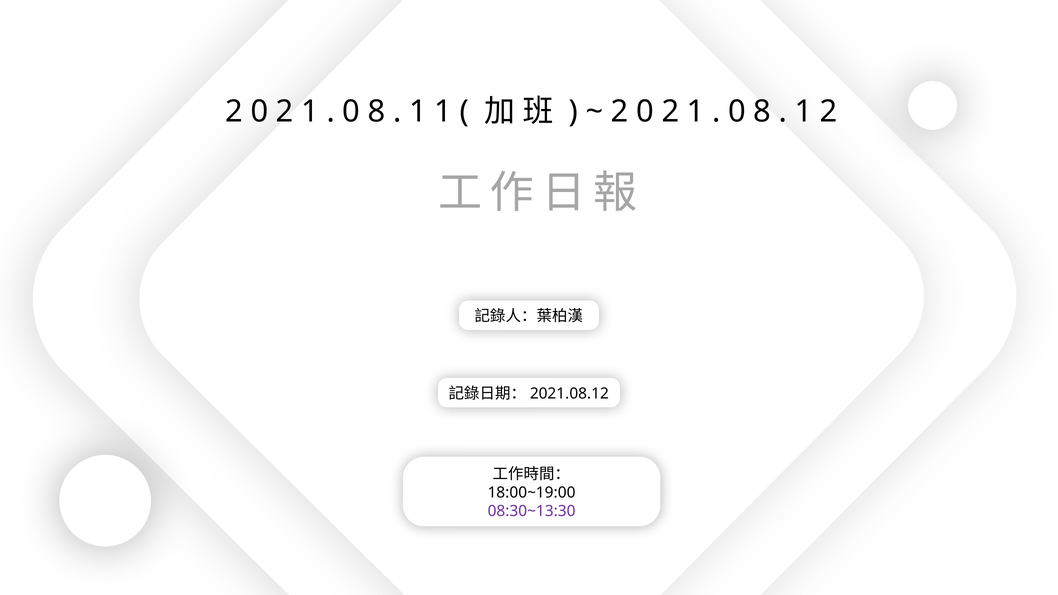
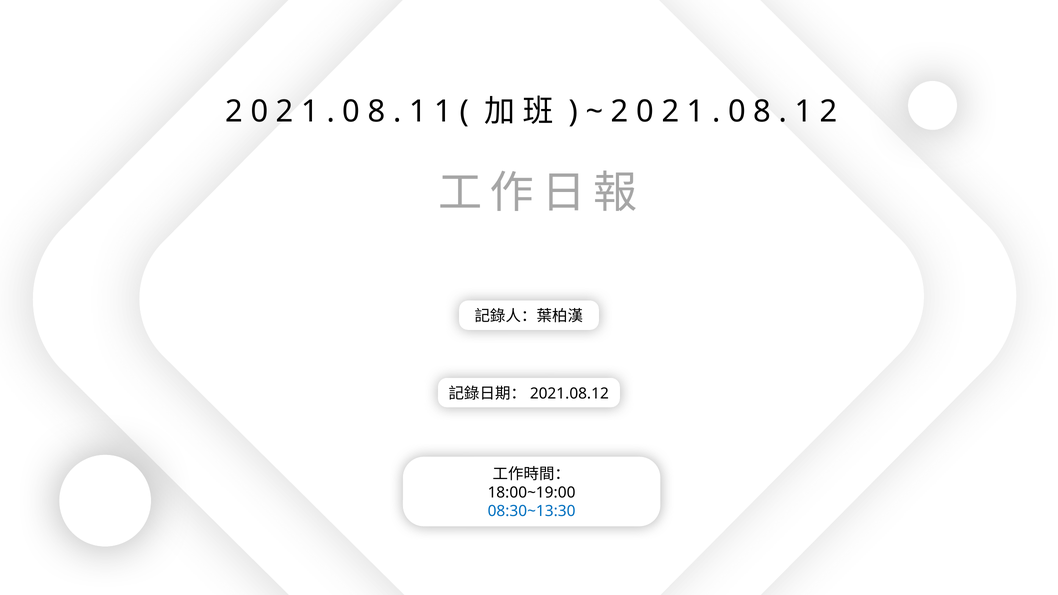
08:30~13:30 colour: purple -> blue (532, 511)
